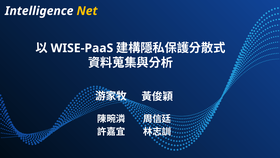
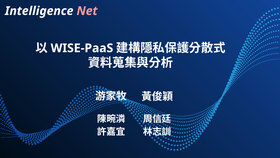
Net colour: yellow -> pink (87, 11)
